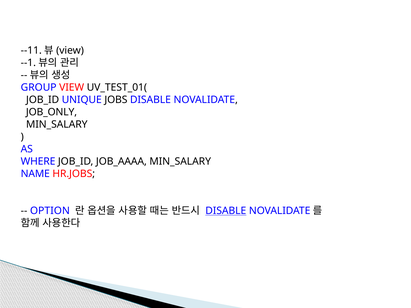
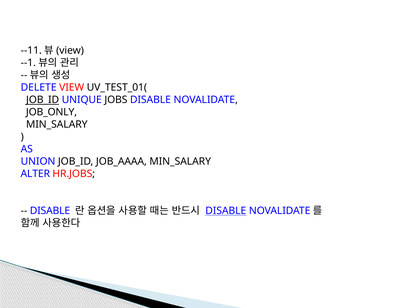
GROUP: GROUP -> DELETE (39, 88)
JOB_ID underline: none -> present (43, 100)
WHERE: WHERE -> UNION (38, 162)
NAME: NAME -> ALTER (35, 174)
OPTION: OPTION -> DISABLE (50, 211)
